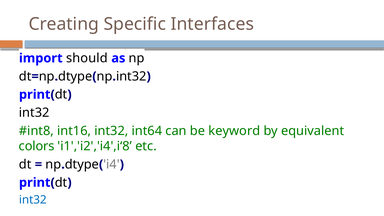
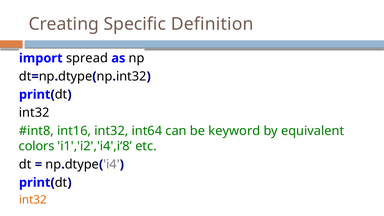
Interfaces: Interfaces -> Definition (212, 24)
should: should -> spread (87, 58)
int32 colour: blue -> orange (33, 200)
